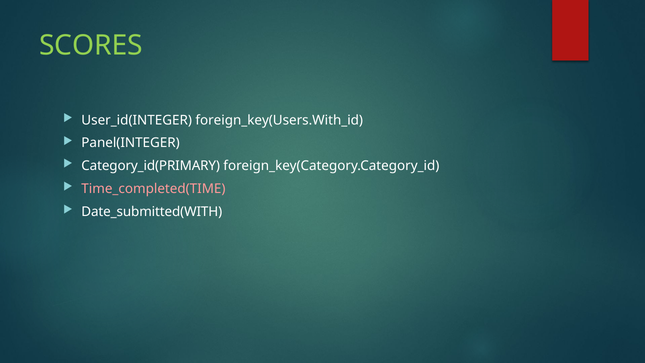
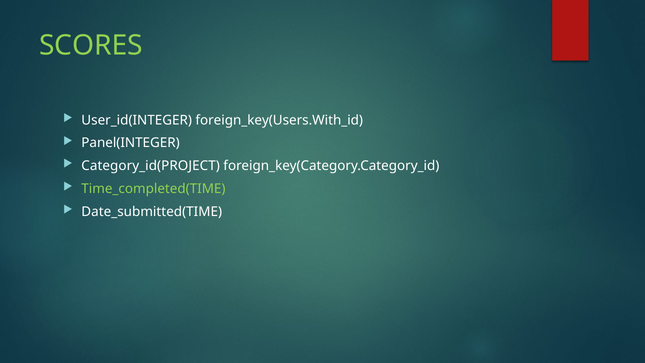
Category_id(PRIMARY: Category_id(PRIMARY -> Category_id(PROJECT (151, 166)
Time_completed(TIME colour: pink -> light green (153, 189)
Date_submitted(WITH: Date_submitted(WITH -> Date_submitted(TIME (152, 211)
